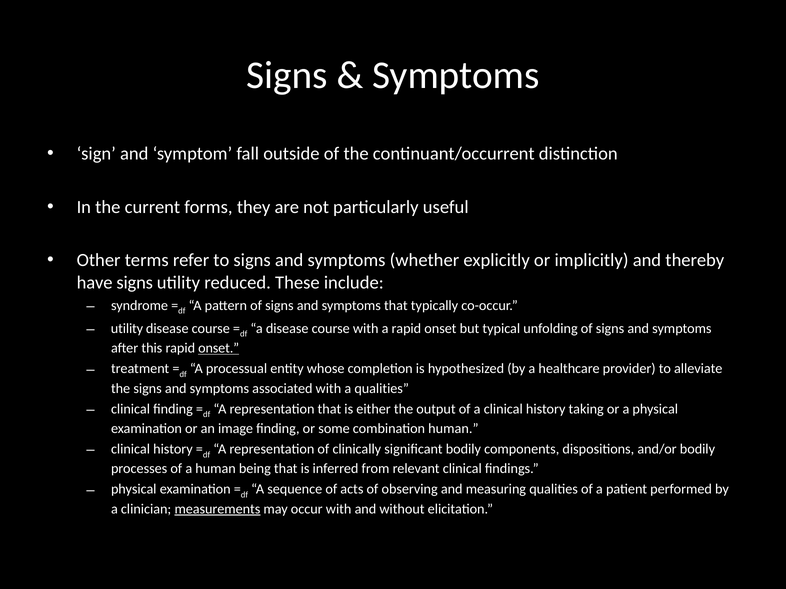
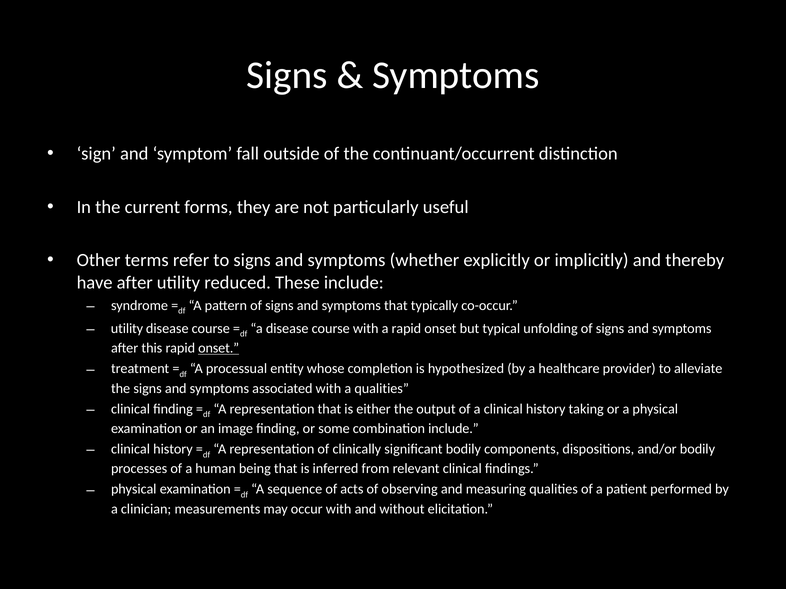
have signs: signs -> after (135, 283)
combination human: human -> include (453, 429)
measurements underline: present -> none (217, 509)
